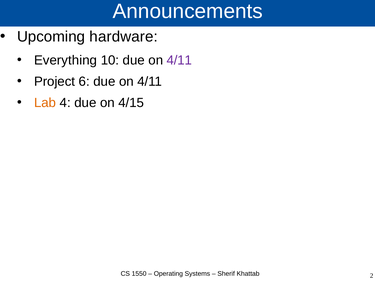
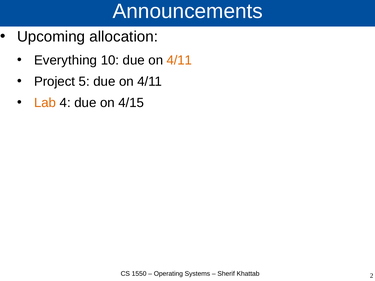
hardware: hardware -> allocation (124, 37)
4/11 colour: purple -> orange (179, 60)
6: 6 -> 5 (84, 82)
